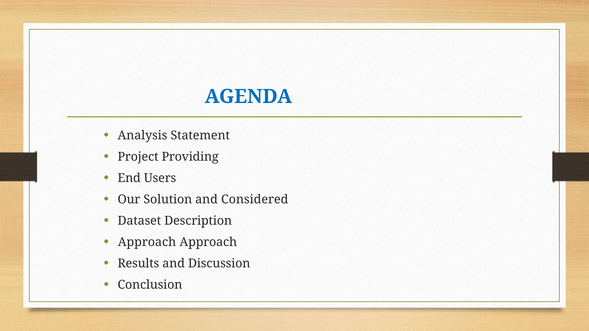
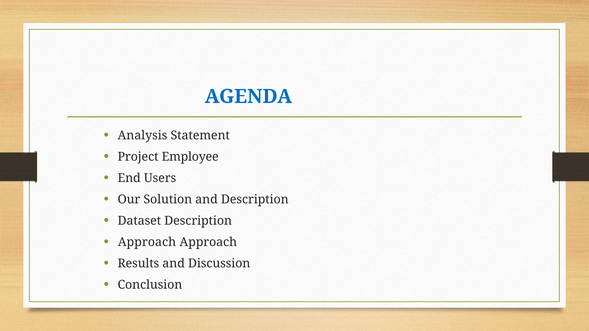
Providing: Providing -> Employee (190, 157)
and Considered: Considered -> Description (255, 200)
